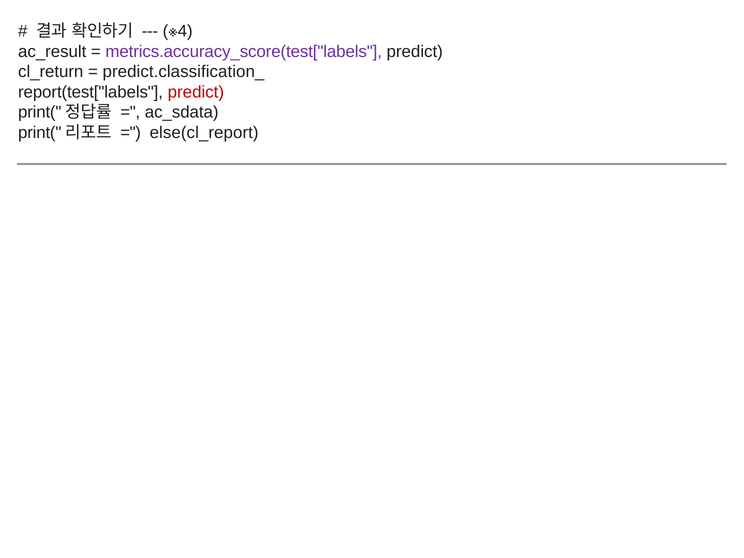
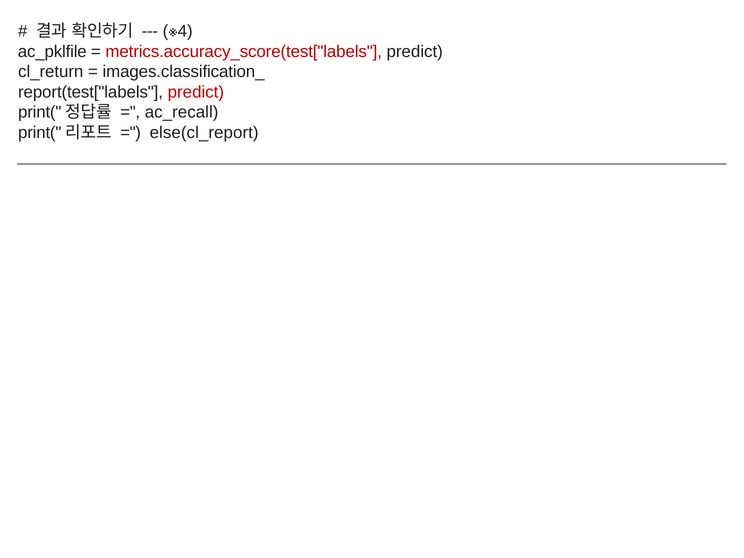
ac_result: ac_result -> ac_pklfile (52, 52)
metrics.accuracy_score(test["labels colour: purple -> red (244, 52)
predict.classification_: predict.classification_ -> images.classification_ (184, 72)
ac_sdata: ac_sdata -> ac_recall (182, 112)
